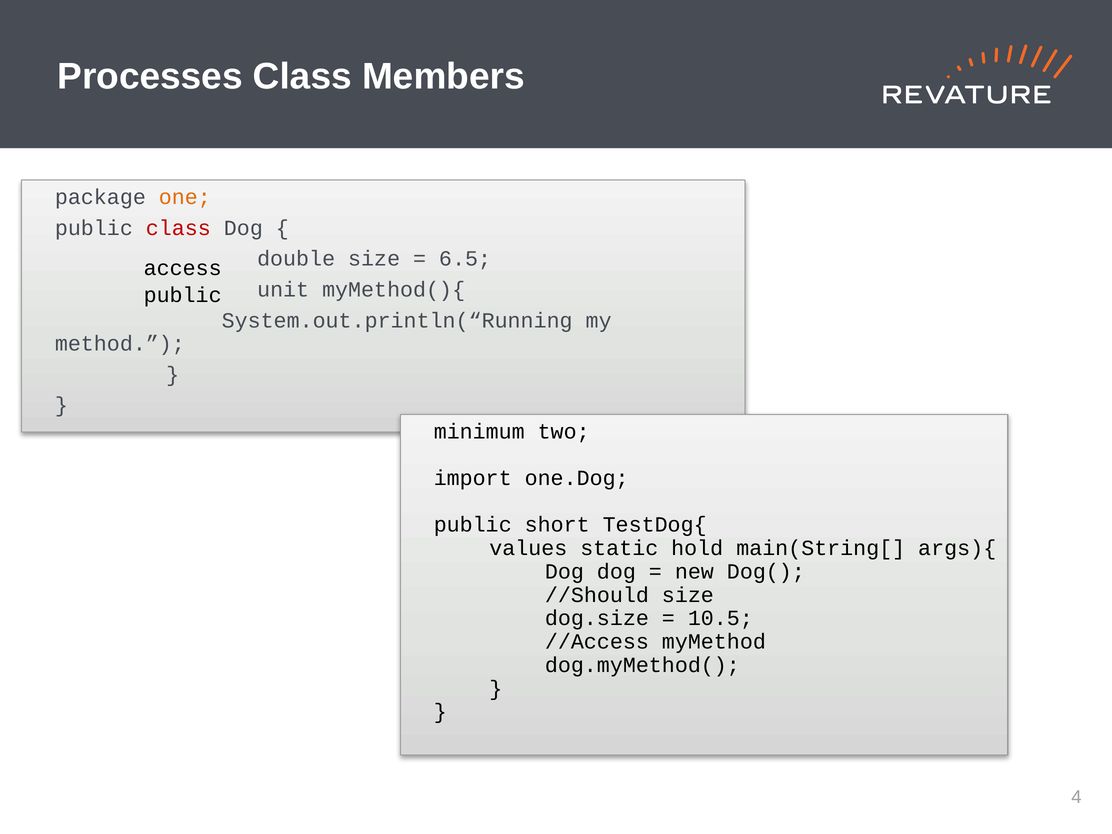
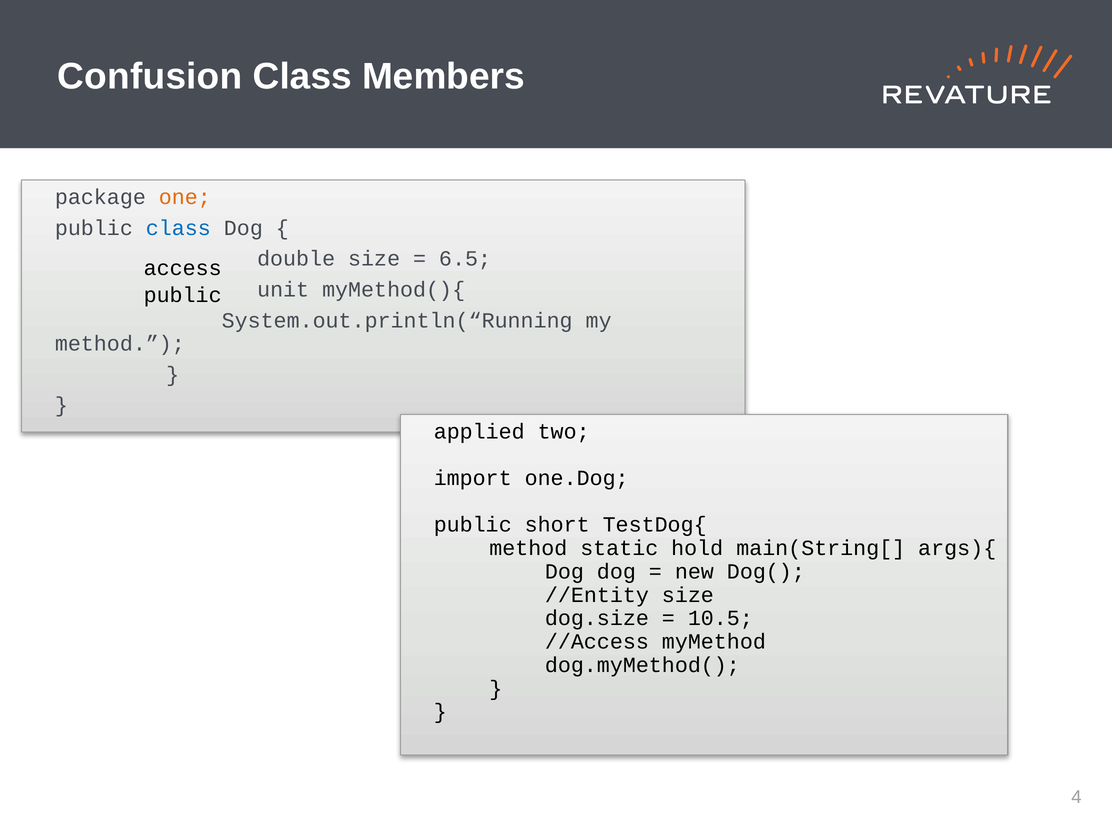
Processes: Processes -> Confusion (150, 76)
class colour: red -> blue (178, 228)
minimum: minimum -> applied (479, 431)
values: values -> method (528, 548)
//Should: //Should -> //Entity (597, 595)
